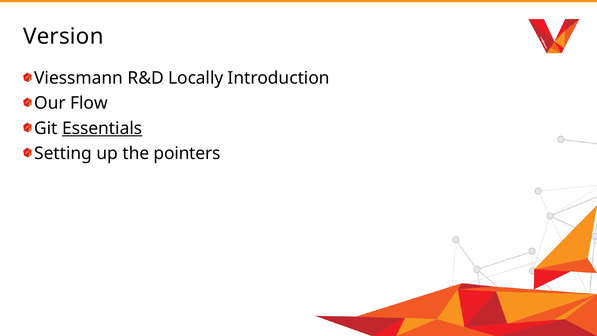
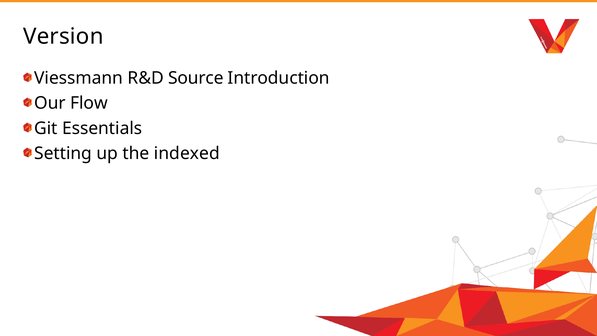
Locally: Locally -> Source (196, 78)
Essentials underline: present -> none (102, 128)
pointers: pointers -> indexed (187, 153)
